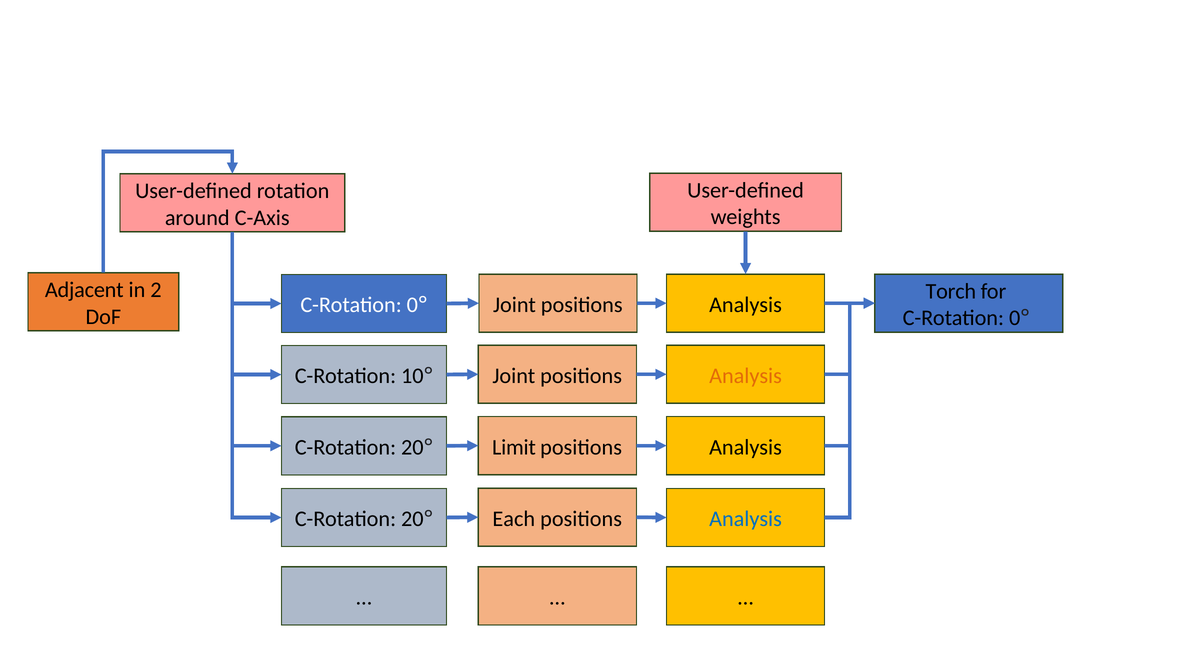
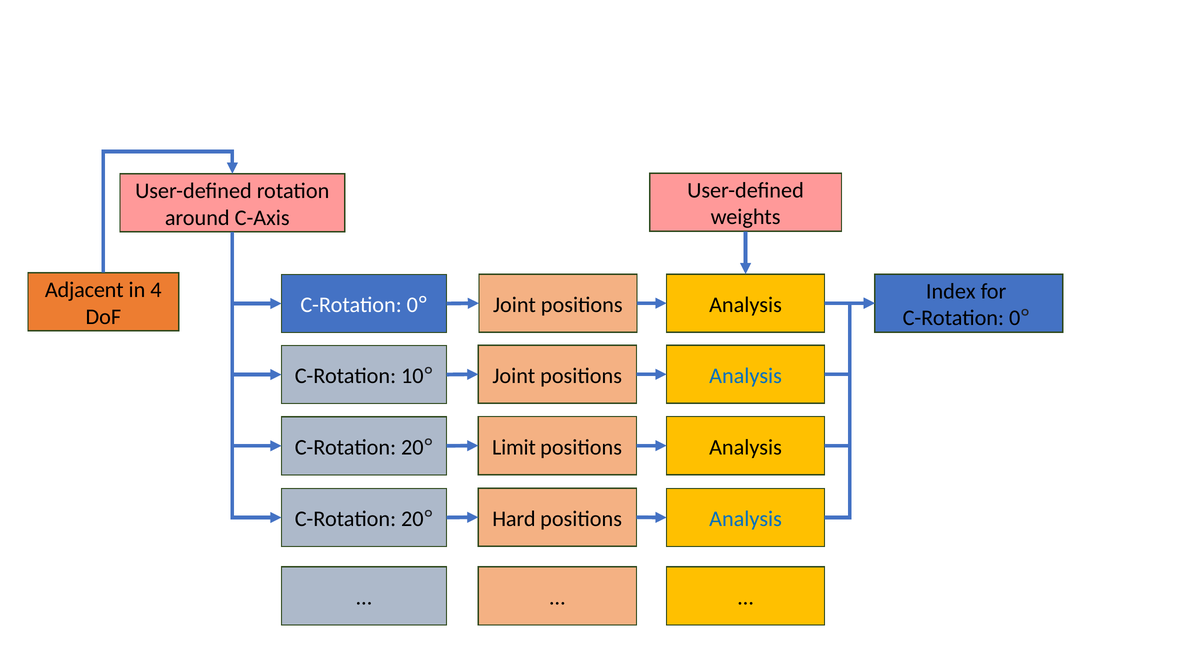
2: 2 -> 4 (156, 290)
Torch: Torch -> Index (951, 291)
Analysis colour: orange -> blue (746, 376)
Each: Each -> Hard (514, 519)
